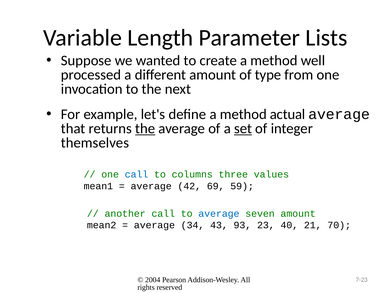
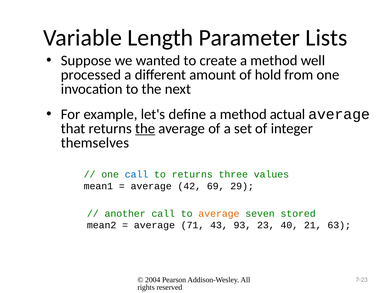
type: type -> hold (268, 75)
set underline: present -> none (243, 129)
to columns: columns -> returns (192, 175)
59: 59 -> 29 (242, 186)
average colour: blue -> orange (219, 214)
seven amount: amount -> stored (298, 214)
34: 34 -> 71 (193, 225)
70: 70 -> 63 (339, 225)
